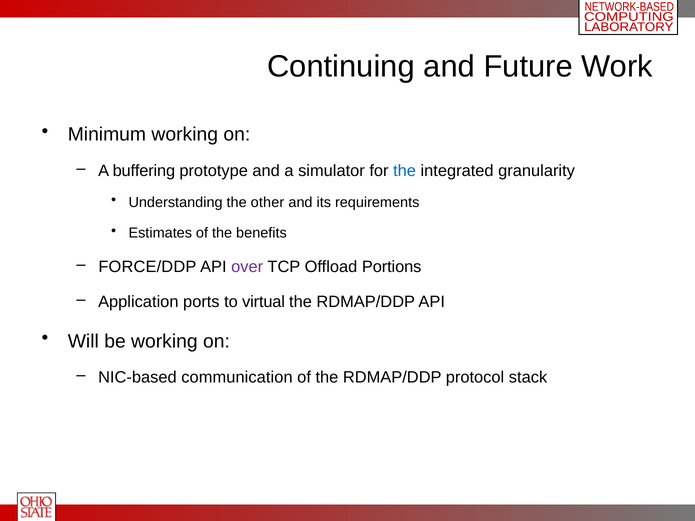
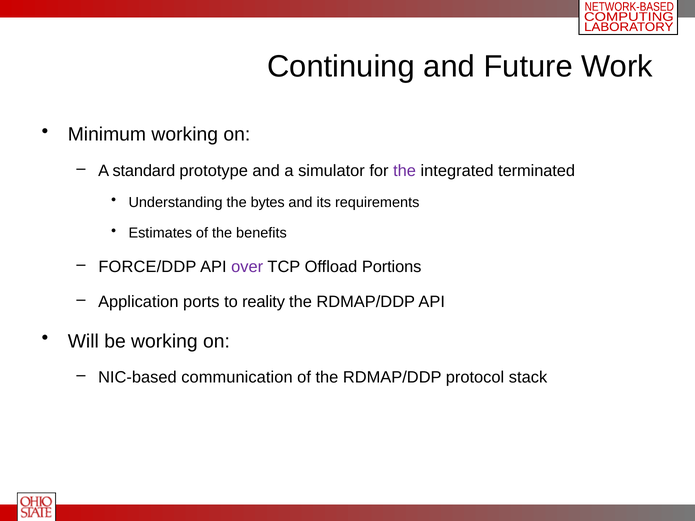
buffering: buffering -> standard (144, 171)
the colour: blue -> purple (405, 171)
granularity: granularity -> terminated (537, 171)
other: other -> bytes (268, 203)
virtual: virtual -> reality (264, 302)
